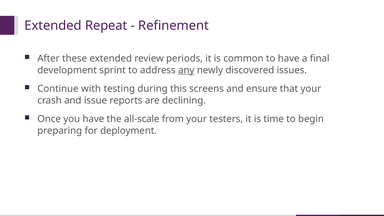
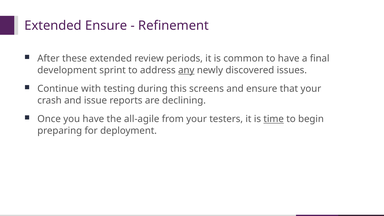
Extended Repeat: Repeat -> Ensure (106, 26)
all-scale: all-scale -> all-agile (142, 119)
time underline: none -> present (274, 119)
